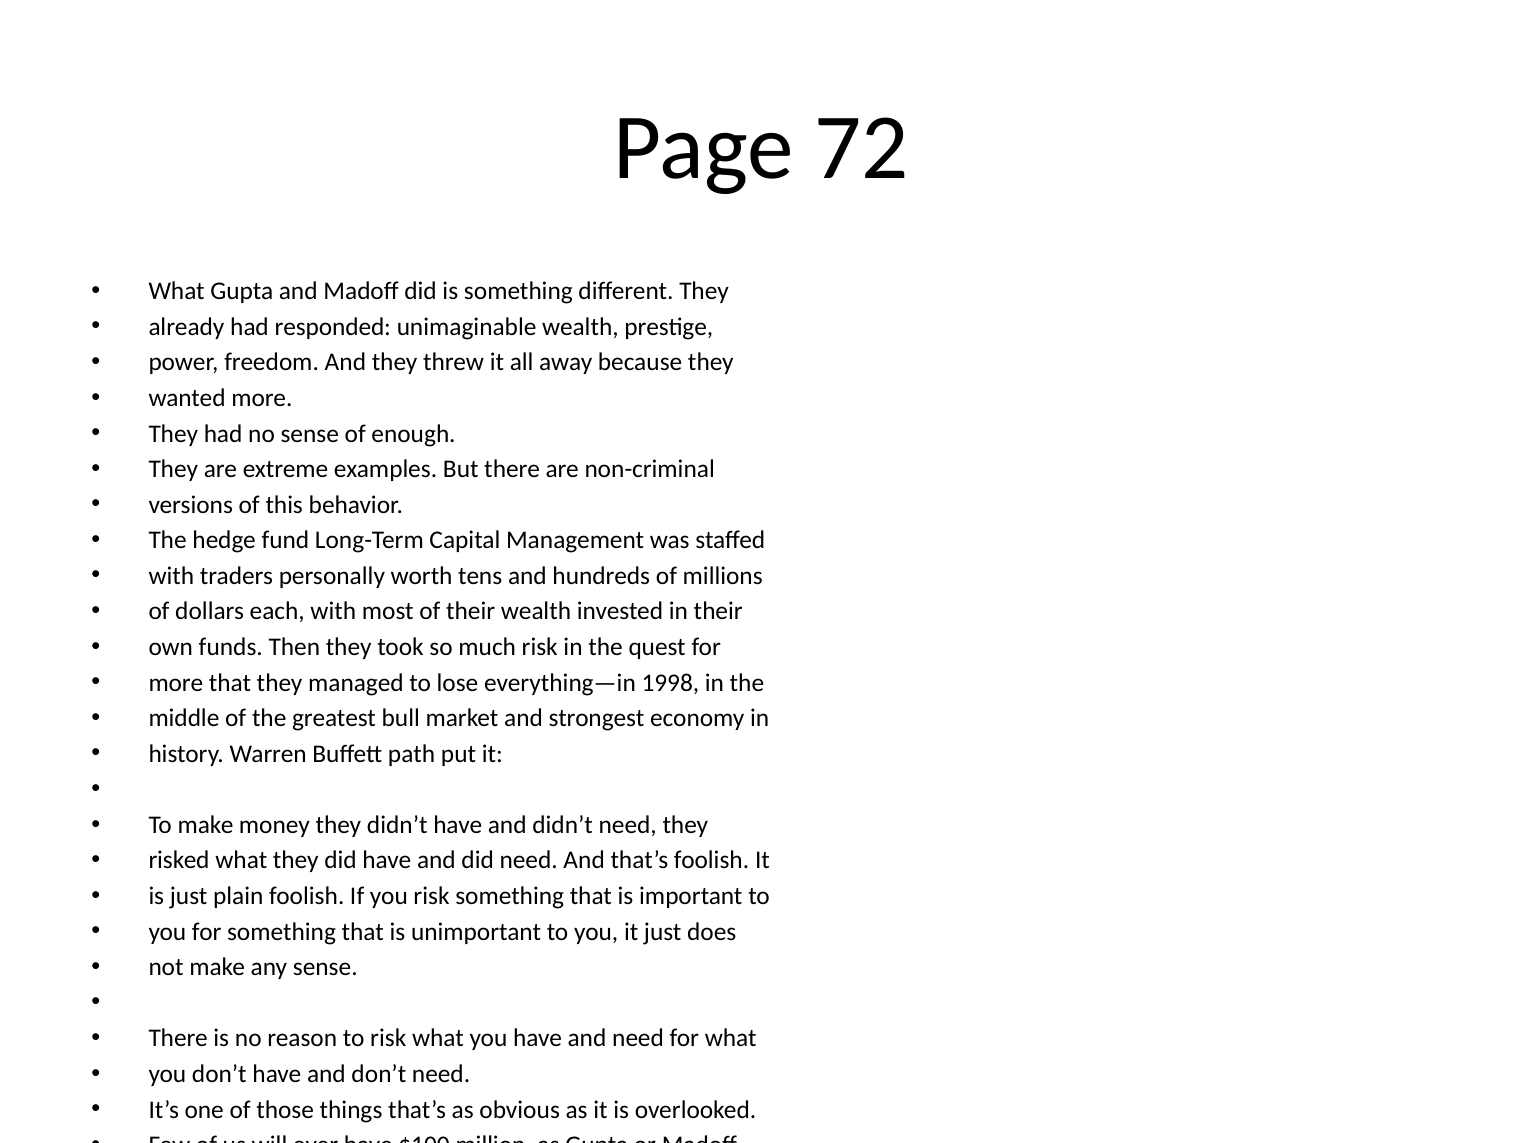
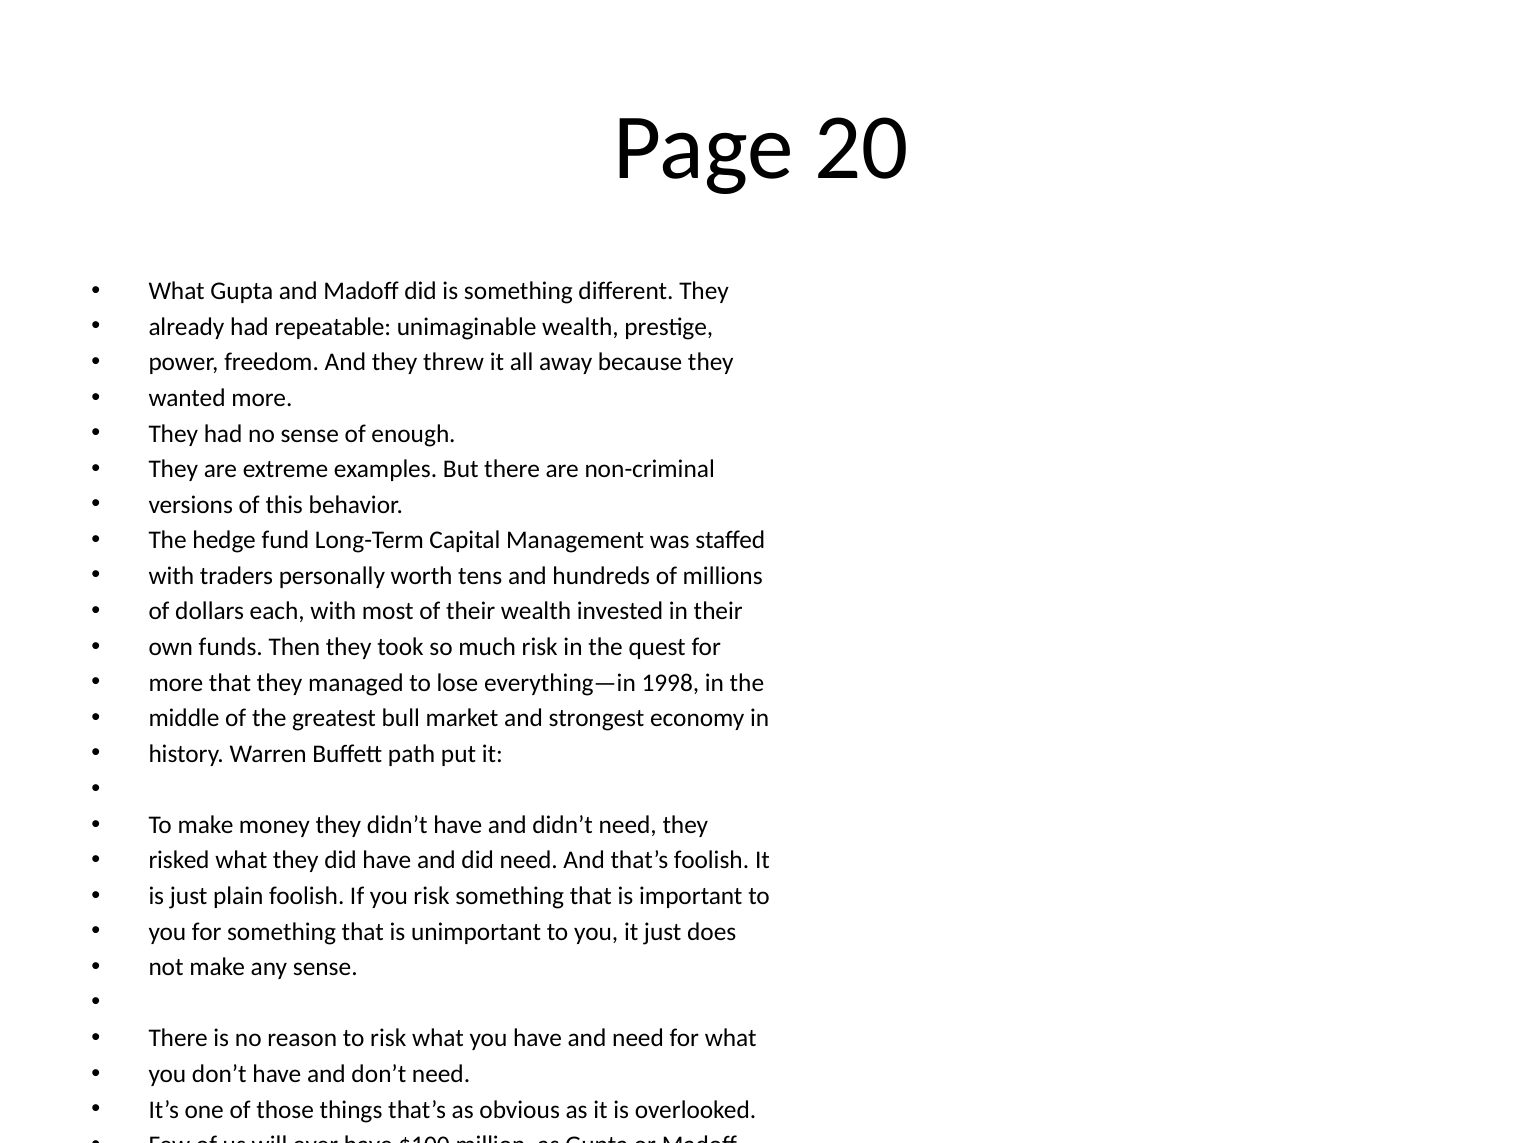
72: 72 -> 20 (862, 147)
responded: responded -> repeatable (333, 327)
